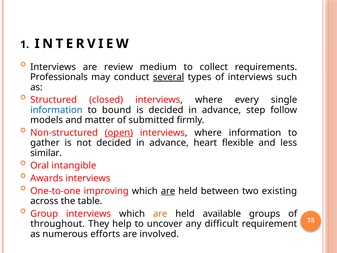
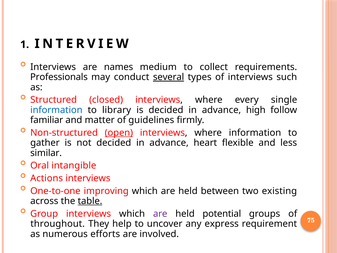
review: review -> names (119, 67)
bound: bound -> library (117, 110)
step: step -> high (256, 110)
models: models -> familiar (47, 120)
submitted: submitted -> guidelines (151, 120)
Awards: Awards -> Actions (47, 178)
are underline: present -> none (168, 191)
table underline: none -> present (90, 201)
are colour: orange -> purple (160, 213)
available: available -> potential (222, 213)
difficult: difficult -> express (222, 224)
